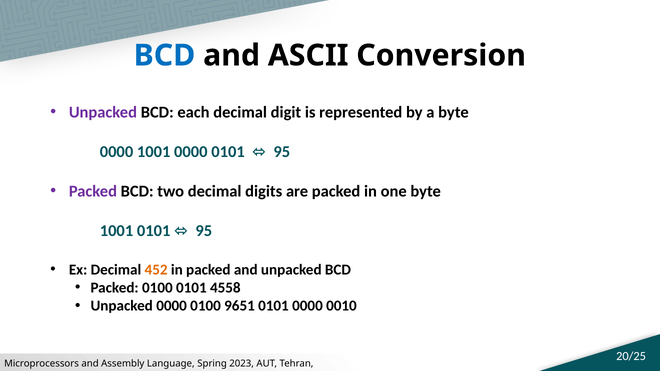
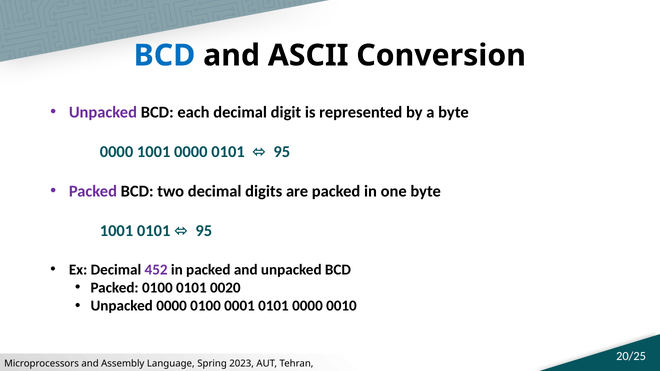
452 colour: orange -> purple (156, 270)
4558: 4558 -> 0020 (225, 288)
9651: 9651 -> 0001 (240, 306)
